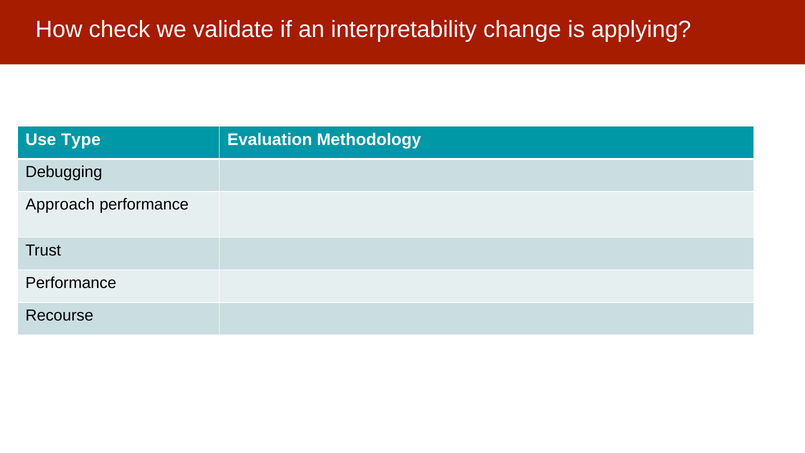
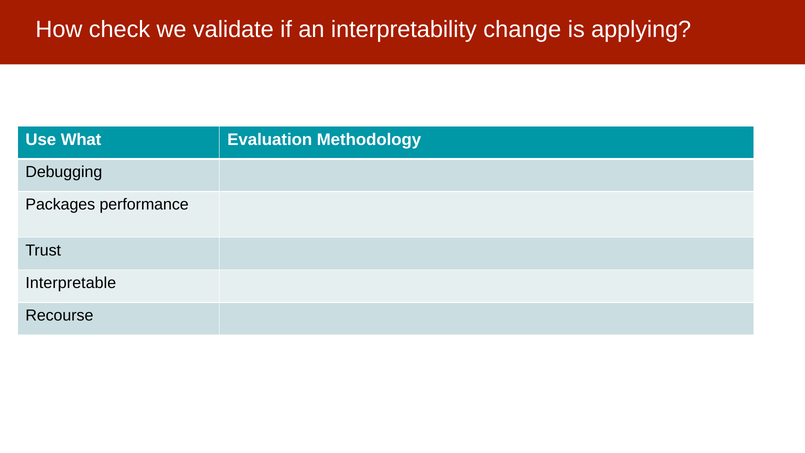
Type: Type -> What (81, 140)
Approach: Approach -> Packages (60, 205)
Performance: Performance -> Interpretable (71, 283)
